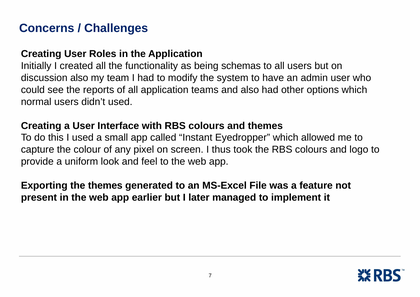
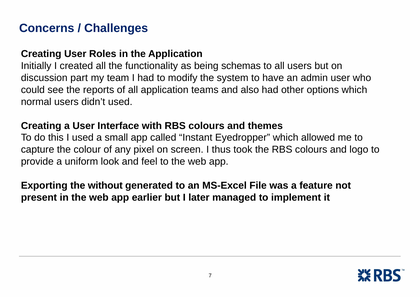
discussion also: also -> part (79, 78)
the themes: themes -> without (105, 186)
